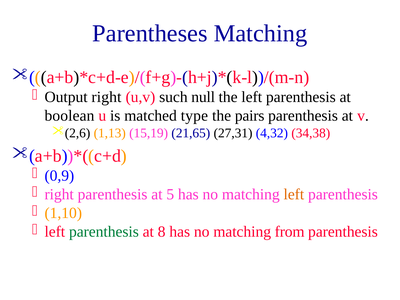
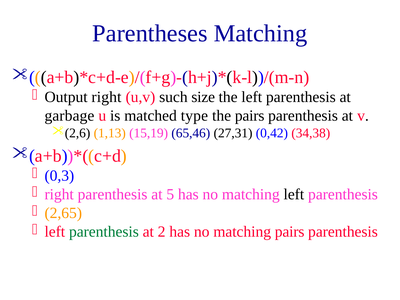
null: null -> size (203, 97)
boolean: boolean -> garbage (69, 116)
21,65: 21,65 -> 65,46 (191, 133)
4,32: 4,32 -> 0,42 (272, 133)
0,9: 0,9 -> 0,3 (59, 176)
left colour: orange -> black (294, 194)
1,10: 1,10 -> 2,65 (63, 213)
8: 8 -> 2 (162, 232)
matching from: from -> pairs (290, 232)
